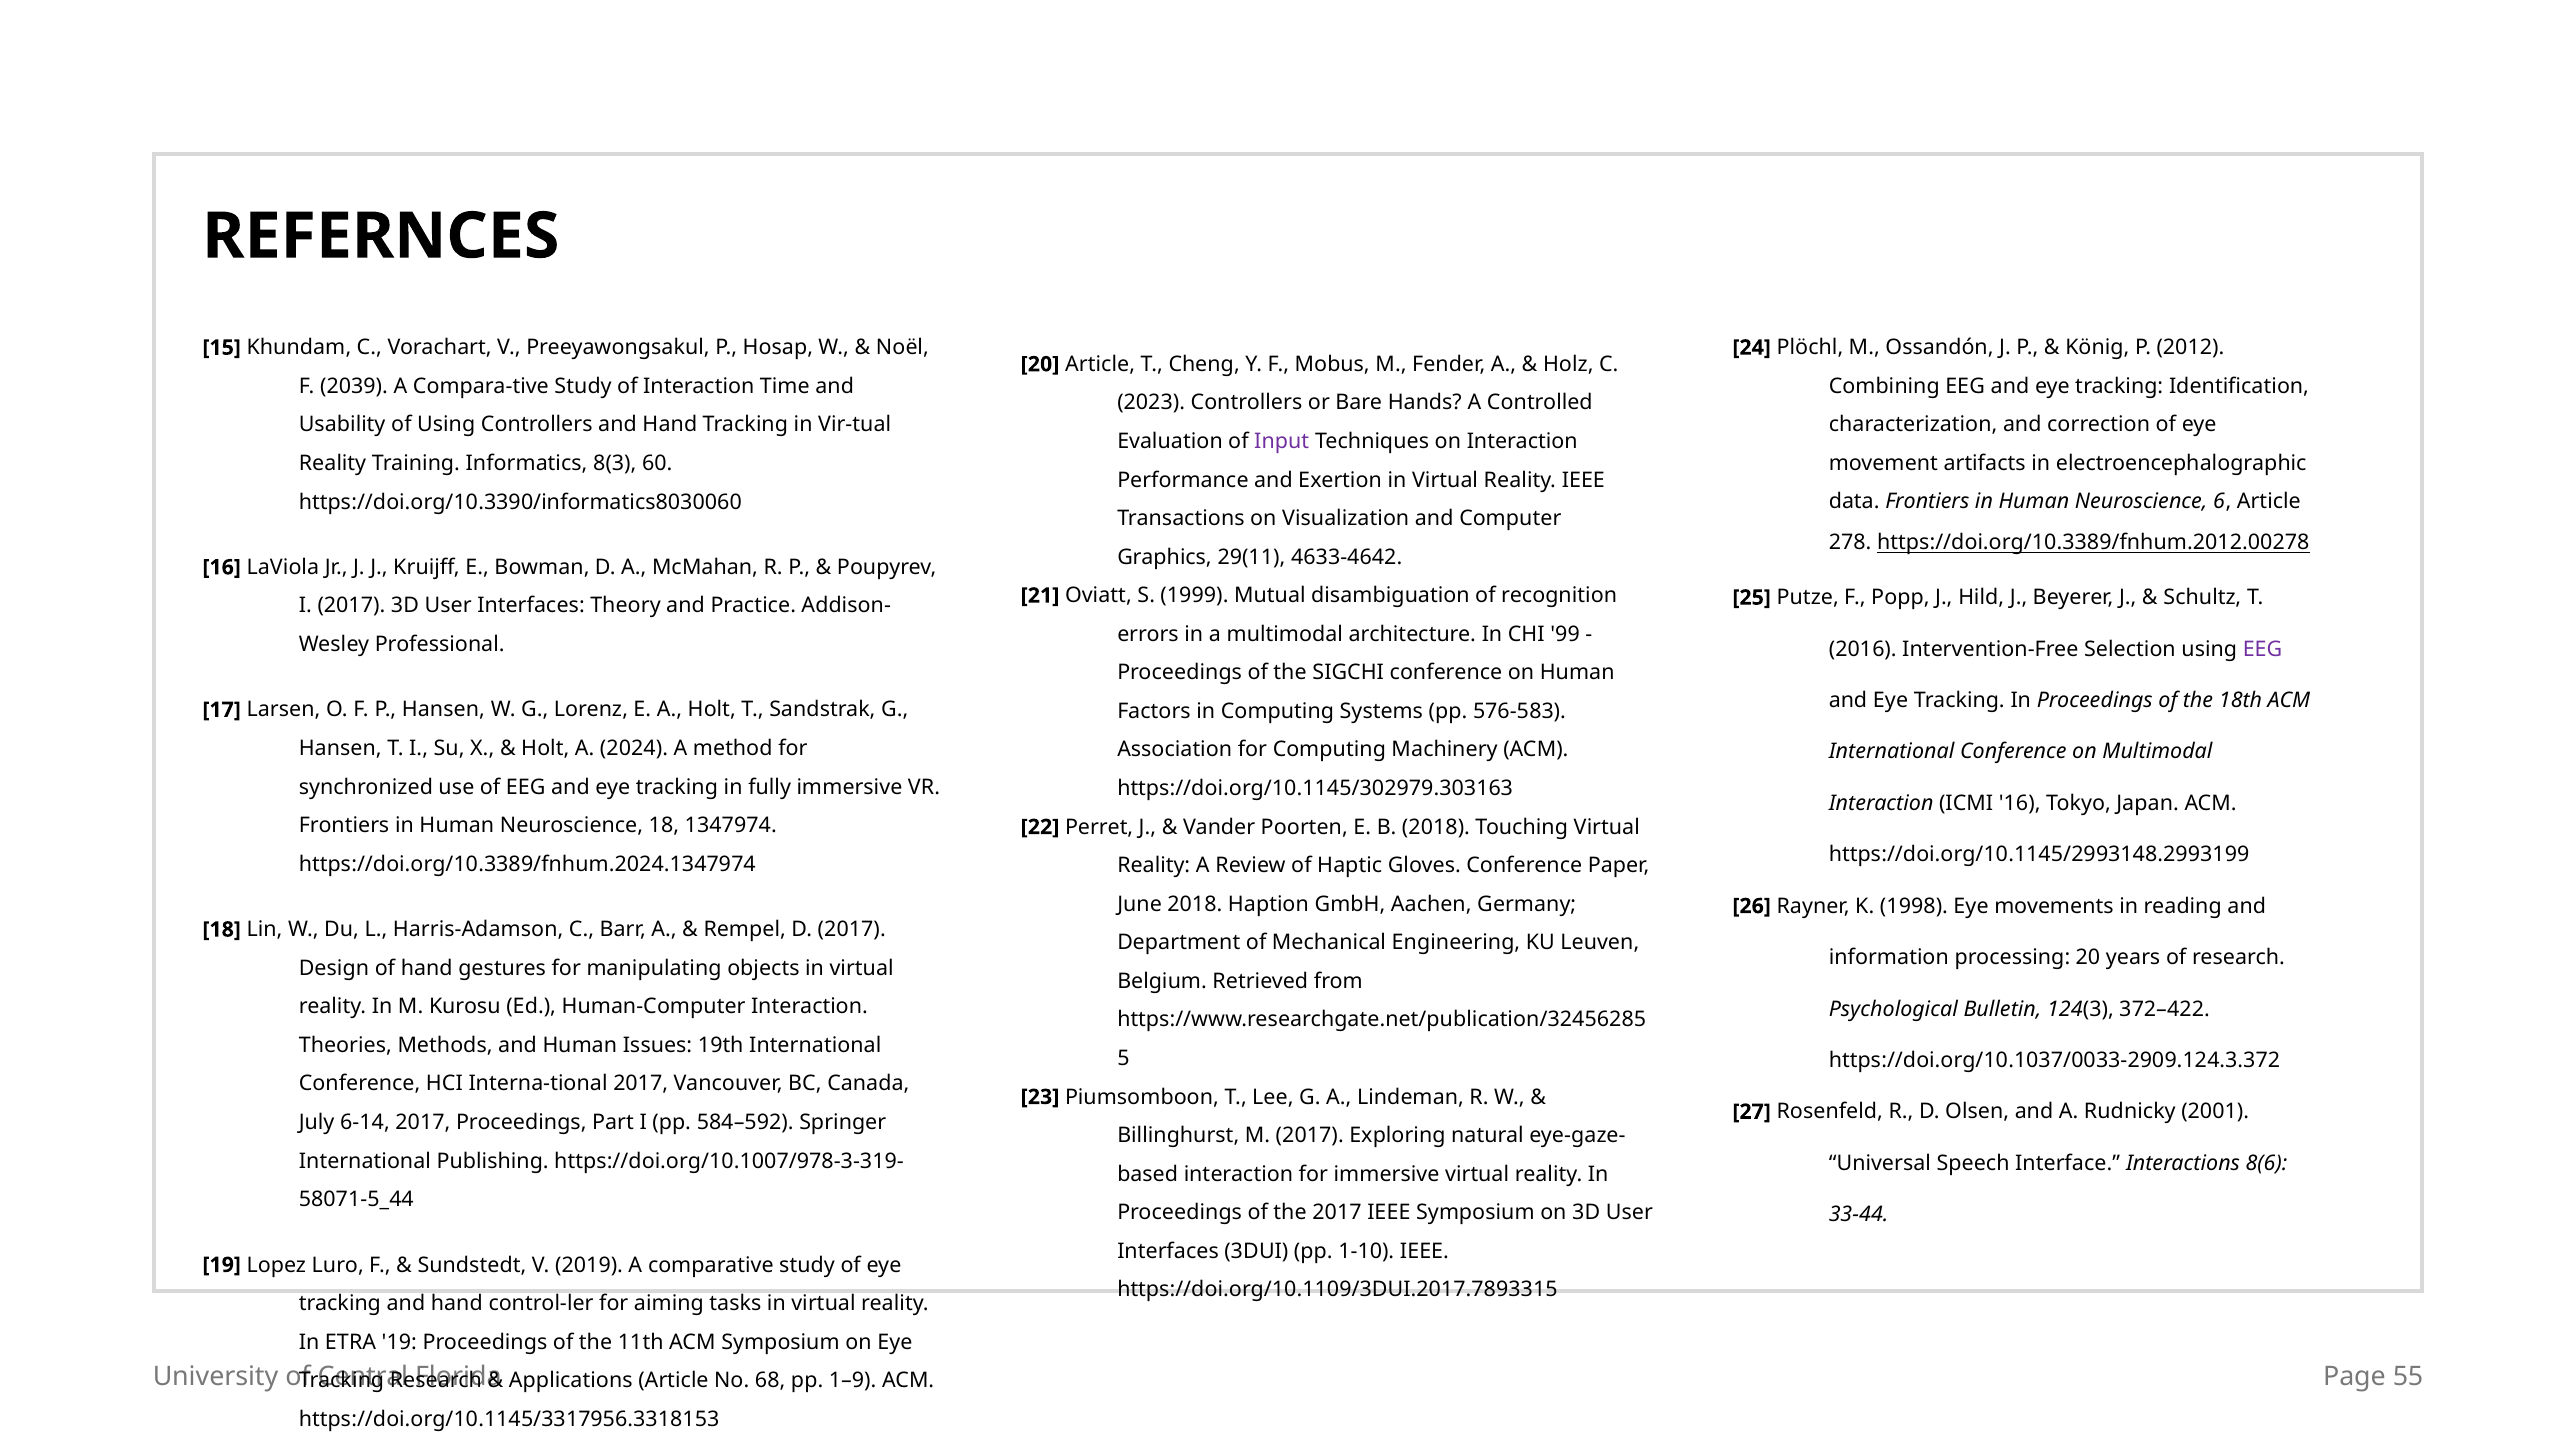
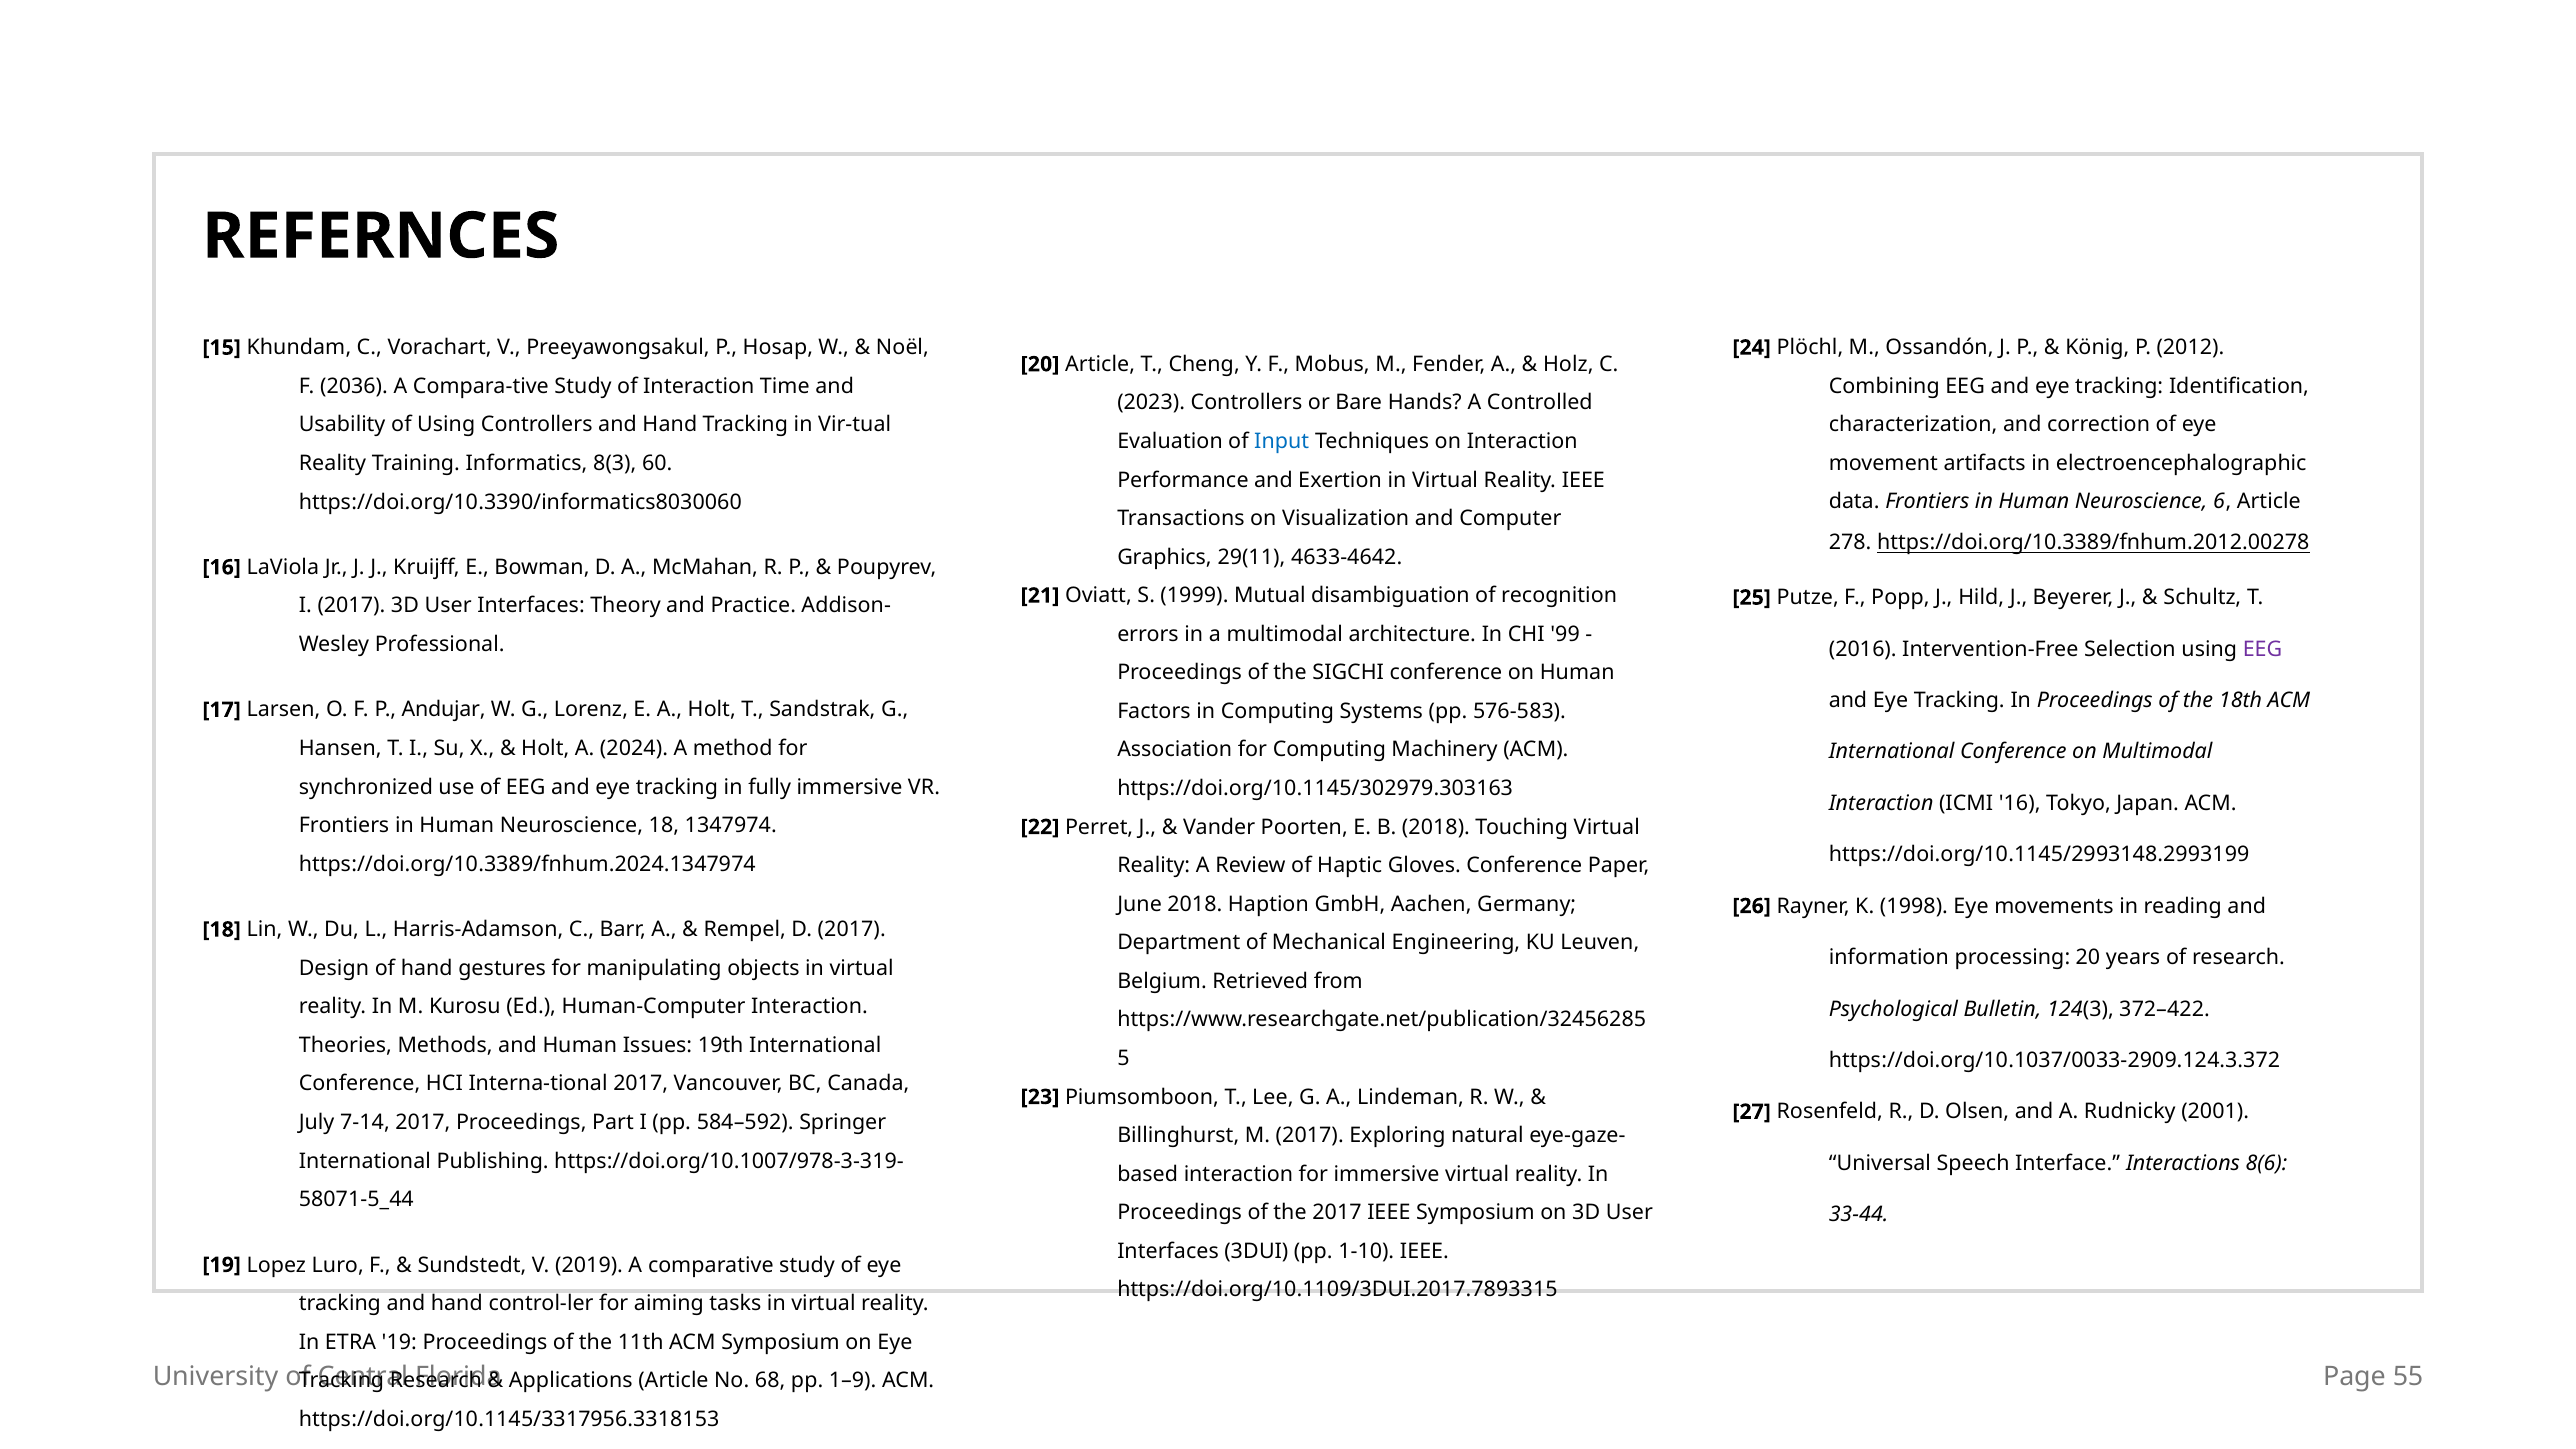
2039: 2039 -> 2036 (354, 386)
Input colour: purple -> blue (1282, 441)
P Hansen: Hansen -> Andujar (444, 710)
6-14: 6-14 -> 7-14 (365, 1122)
